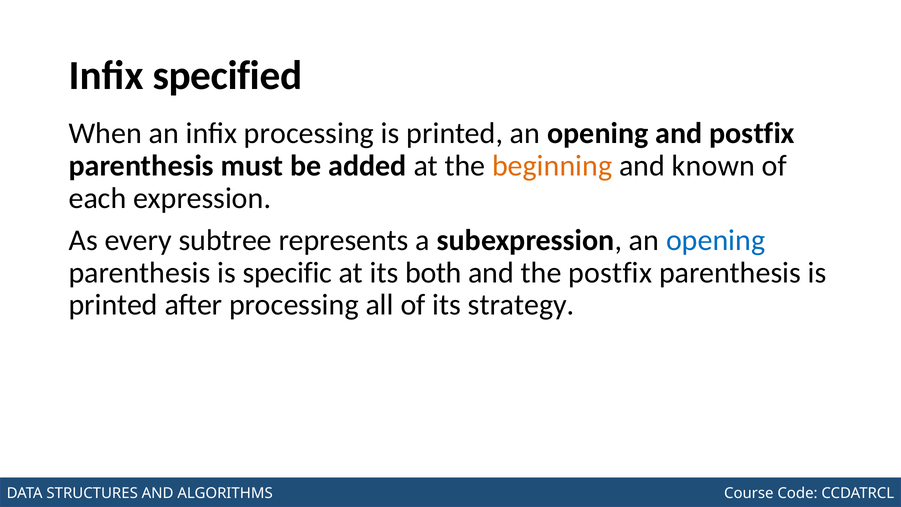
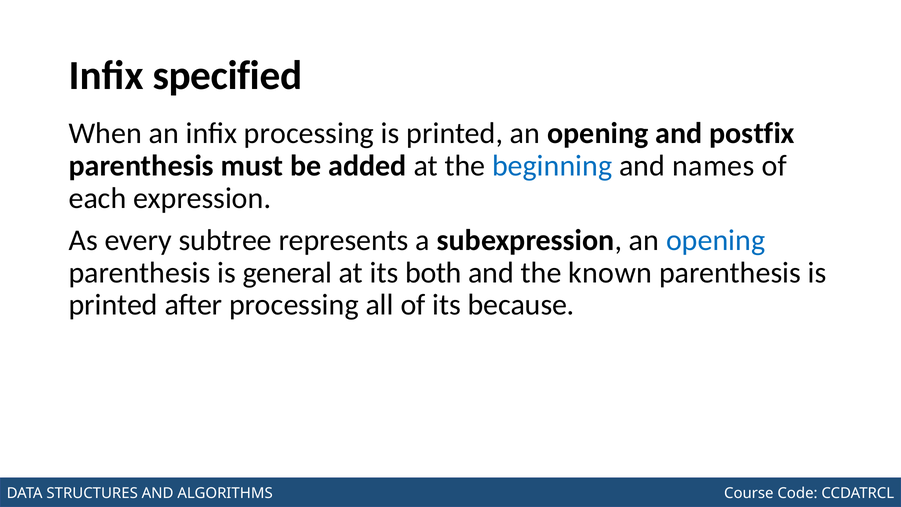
beginning colour: orange -> blue (552, 166)
known: known -> names (713, 166)
specific: specific -> general (287, 272)
the postfix: postfix -> known (610, 272)
strategy: strategy -> because (521, 305)
